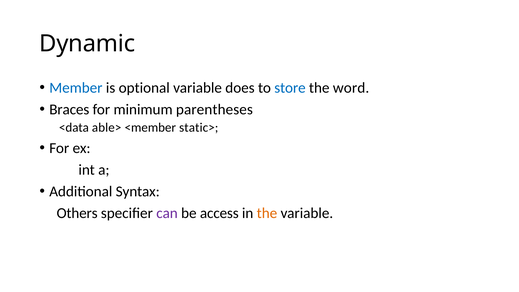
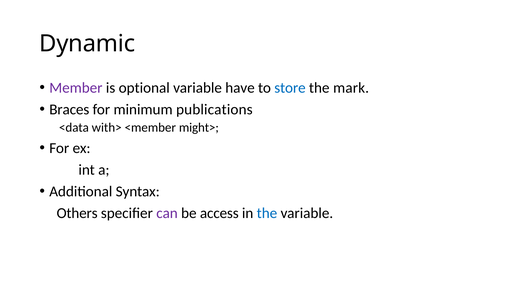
Member colour: blue -> purple (76, 88)
does: does -> have (240, 88)
word: word -> mark (351, 88)
parentheses: parentheses -> publications (214, 110)
able>: able> -> with> (107, 127)
static>: static> -> might> (199, 127)
the colour: orange -> blue (267, 213)
